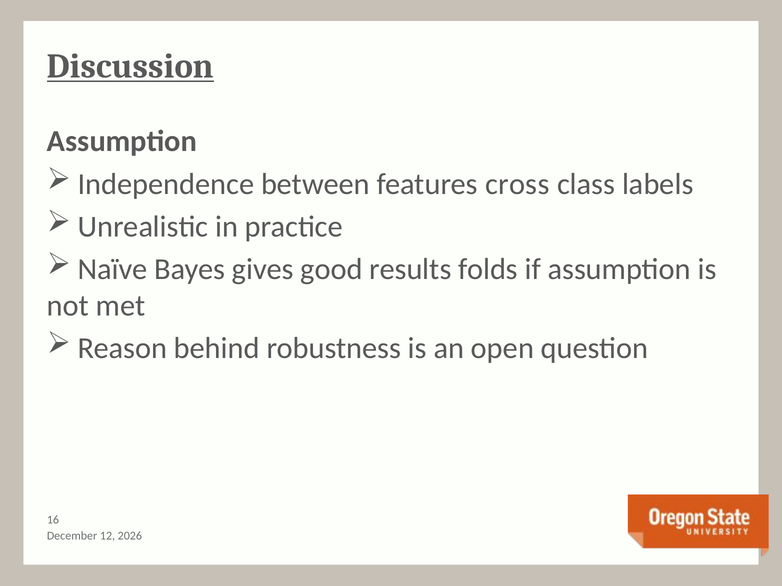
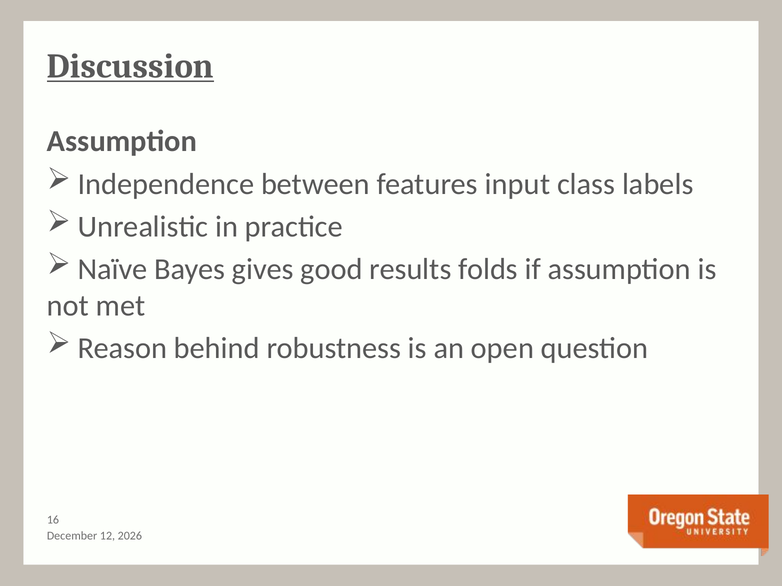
cross: cross -> input (517, 184)
